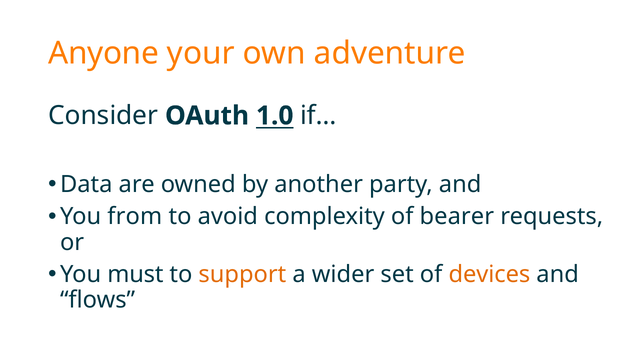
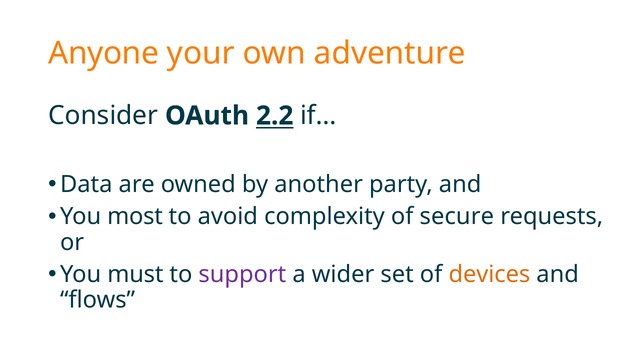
1.0: 1.0 -> 2.2 (275, 116)
from: from -> most (135, 216)
bearer: bearer -> secure (457, 216)
support colour: orange -> purple (242, 274)
